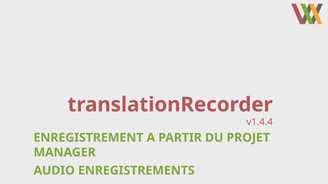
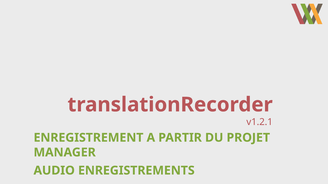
v1.4.4: v1.4.4 -> v1.2.1 (260, 122)
